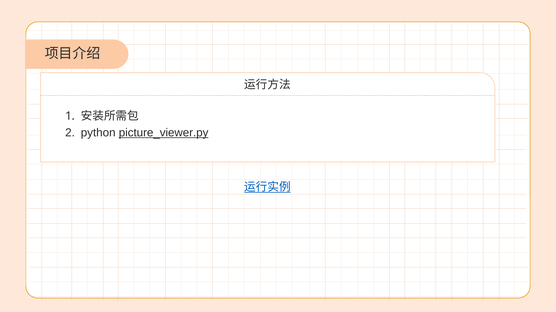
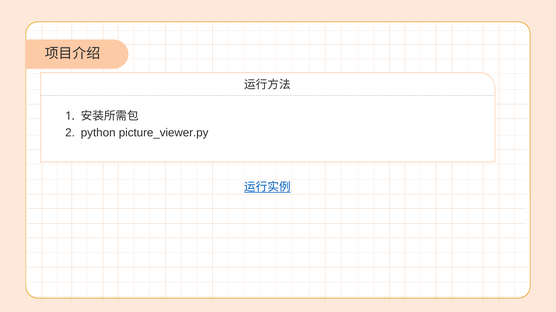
picture_viewer.py underline: present -> none (164, 133)
